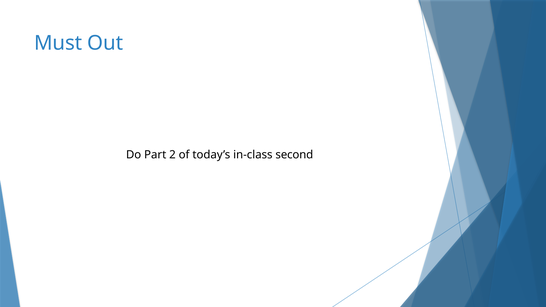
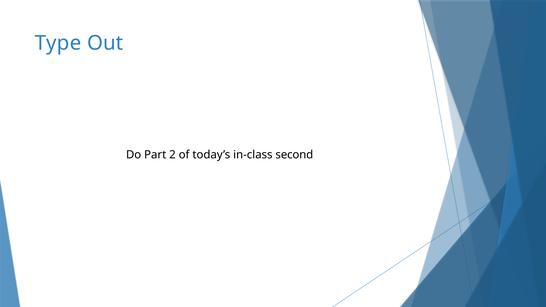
Must: Must -> Type (58, 43)
